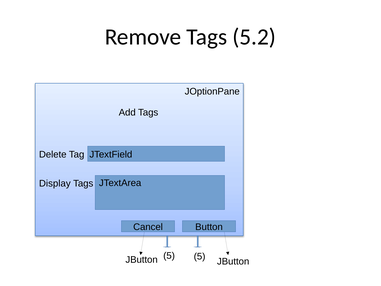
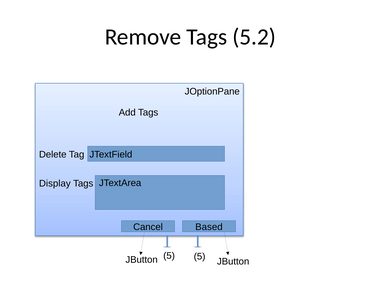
Button: Button -> Based (209, 227)
